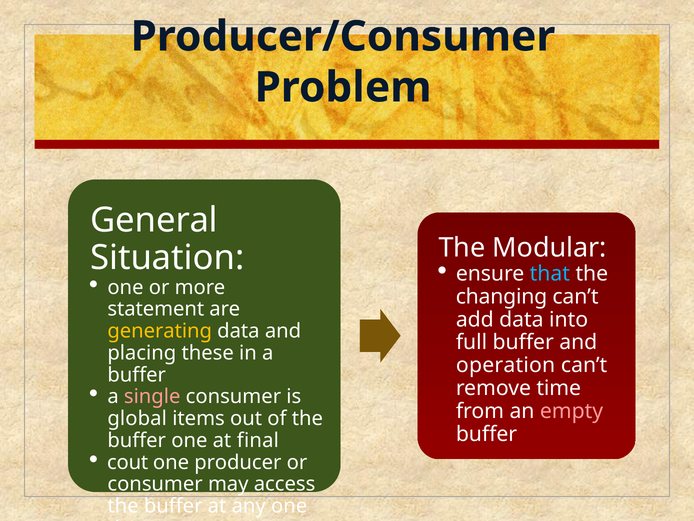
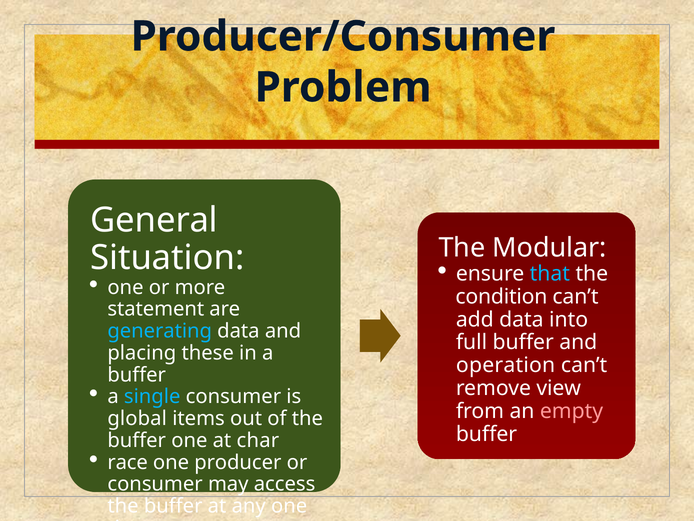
changing: changing -> condition (501, 296)
generating colour: yellow -> light blue (160, 331)
remove time: time -> view (559, 388)
single colour: pink -> light blue (152, 396)
final: final -> char (258, 440)
cout: cout -> race (128, 462)
